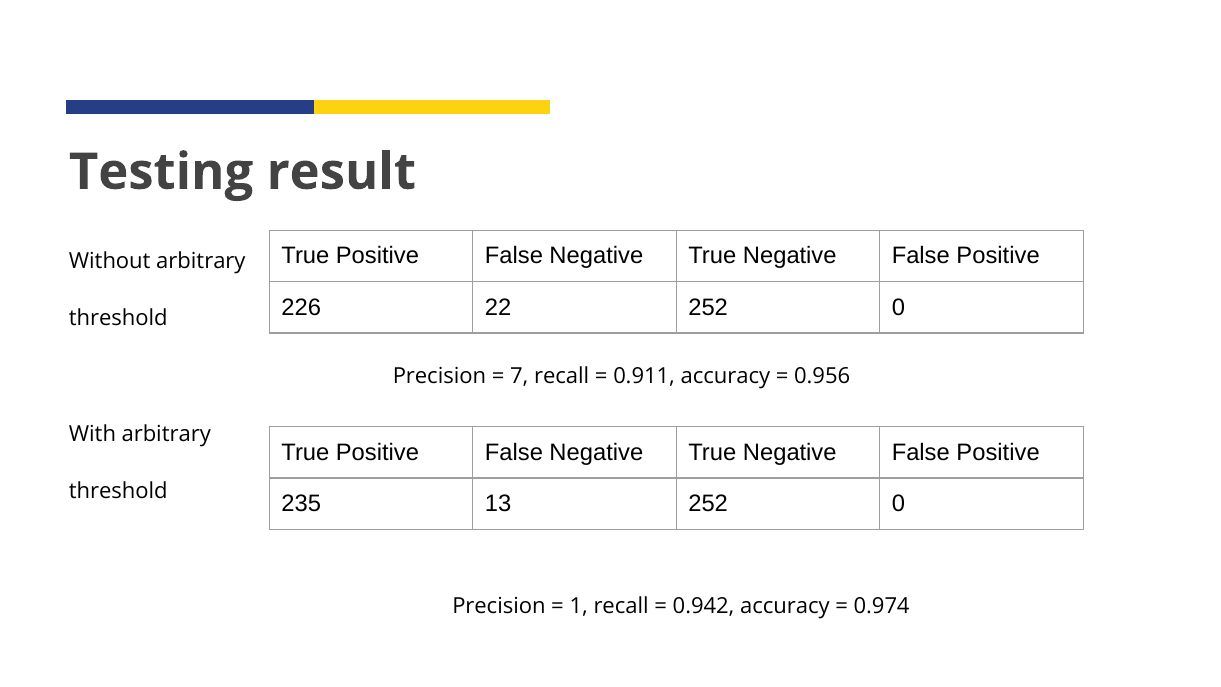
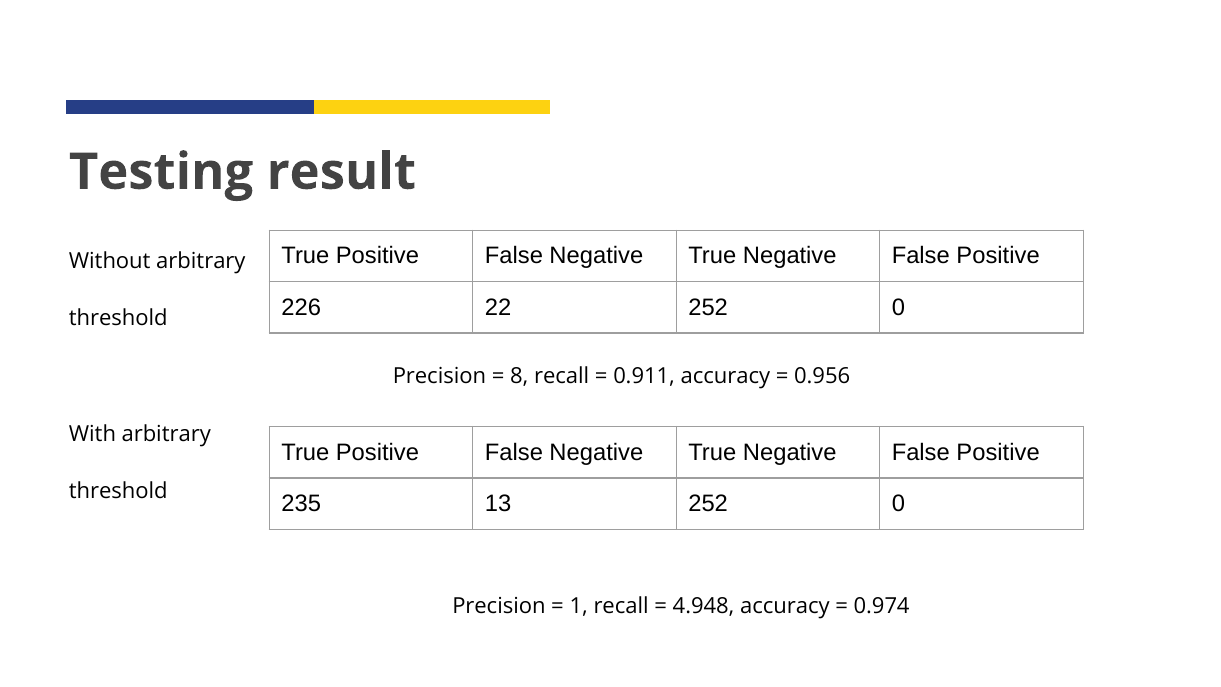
7: 7 -> 8 (519, 376)
0.942: 0.942 -> 4.948 (704, 606)
